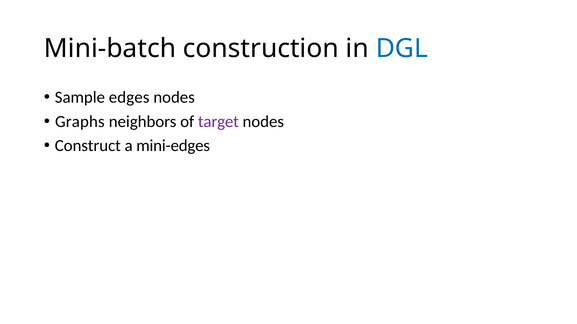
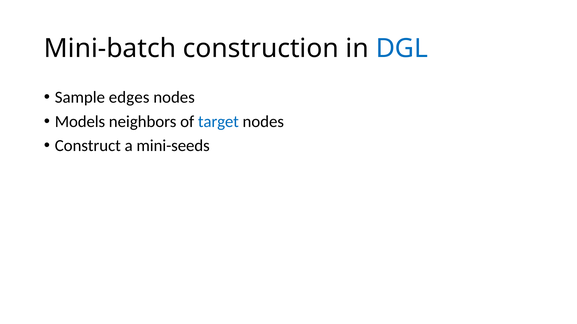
Graphs: Graphs -> Models (80, 122)
target colour: purple -> blue (218, 122)
mini-edges: mini-edges -> mini-seeds (173, 146)
